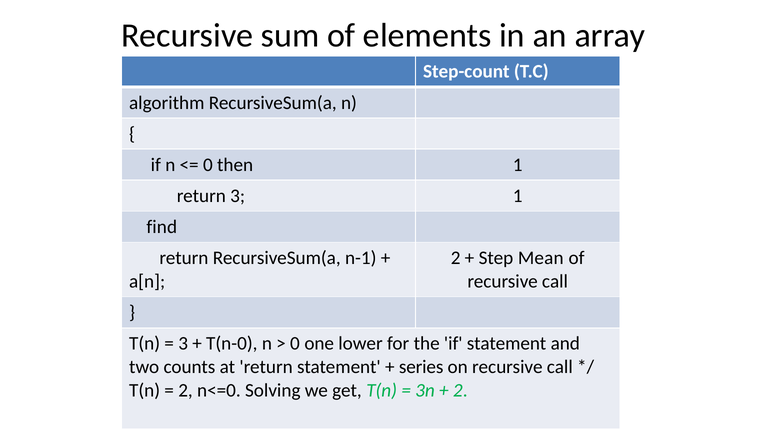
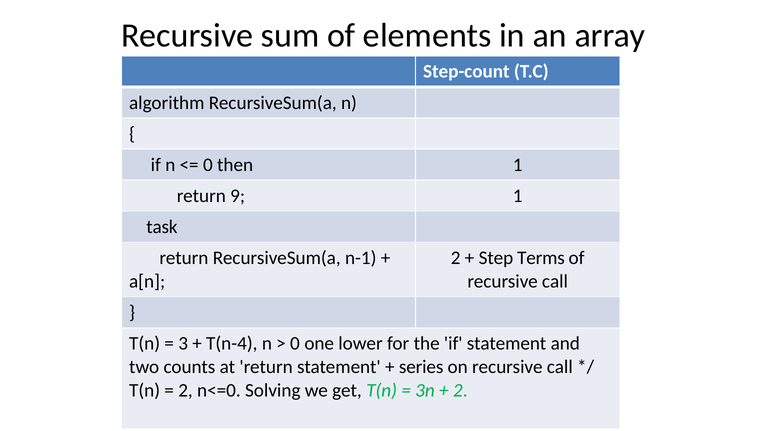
return 3: 3 -> 9 (238, 196)
find: find -> task (162, 227)
Mean: Mean -> Terms (541, 258)
T(n-0: T(n-0 -> T(n-4 (232, 344)
